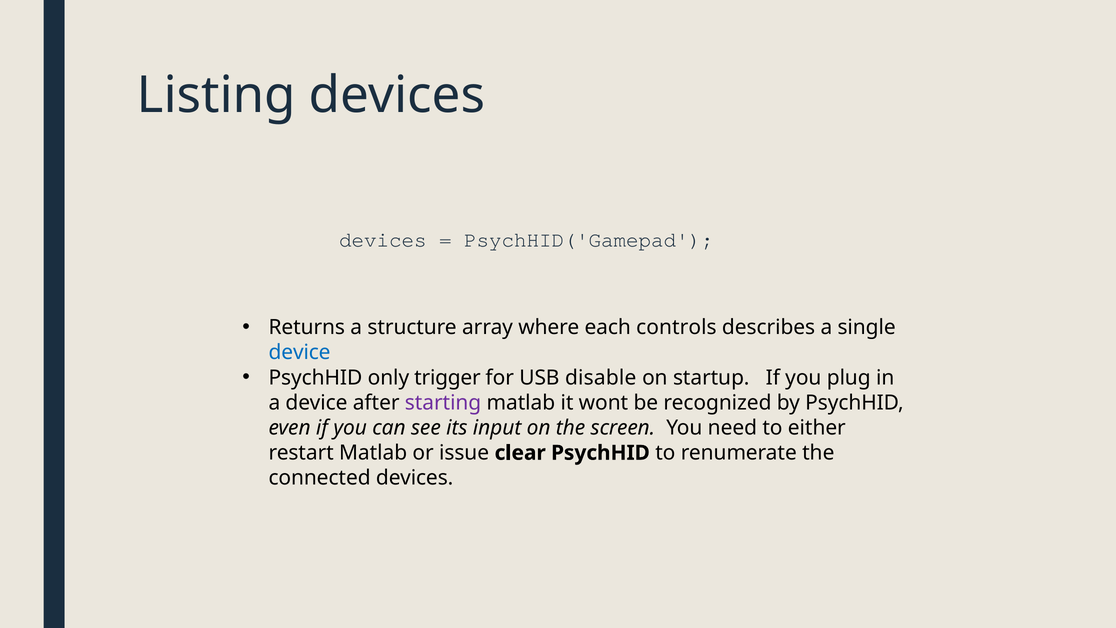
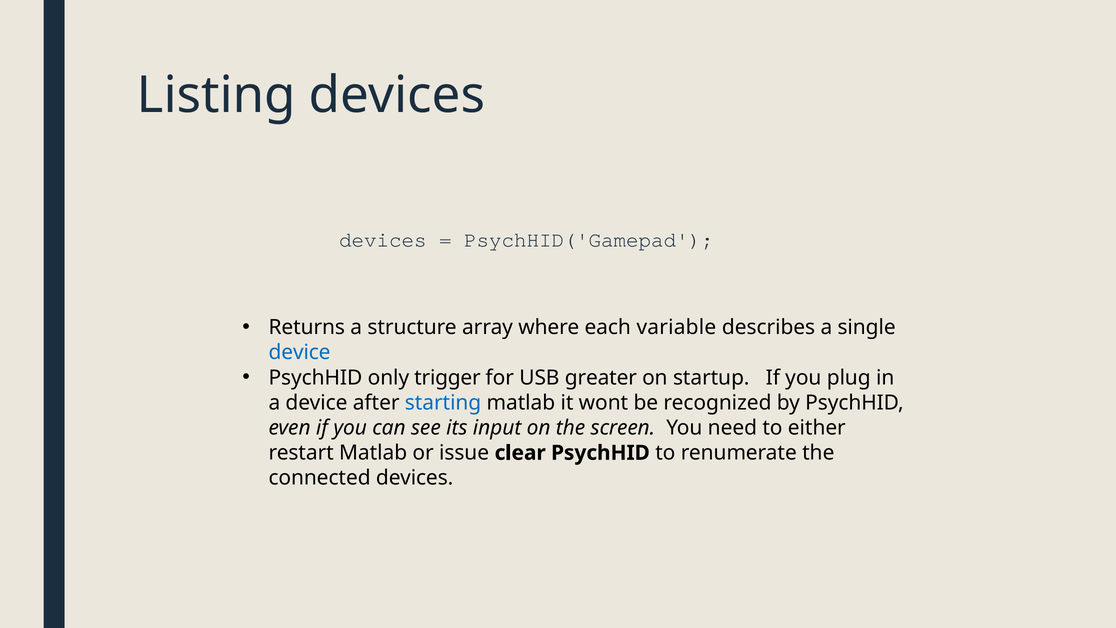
controls: controls -> variable (676, 327)
disable: disable -> greater (601, 377)
starting colour: purple -> blue (443, 403)
